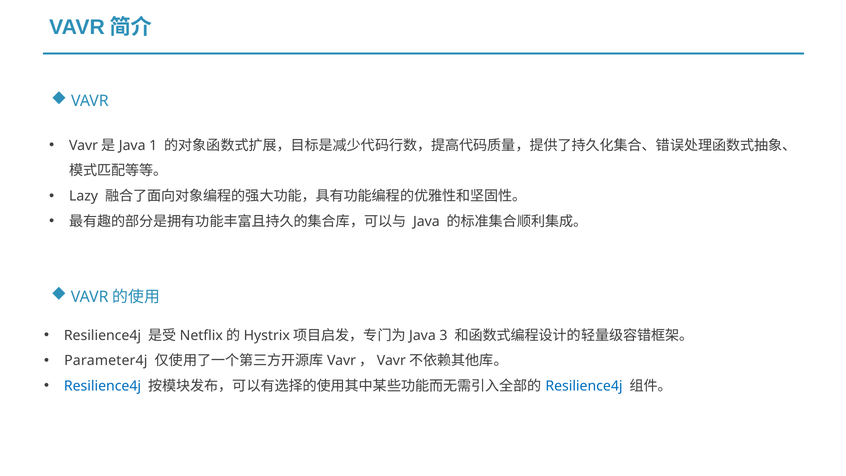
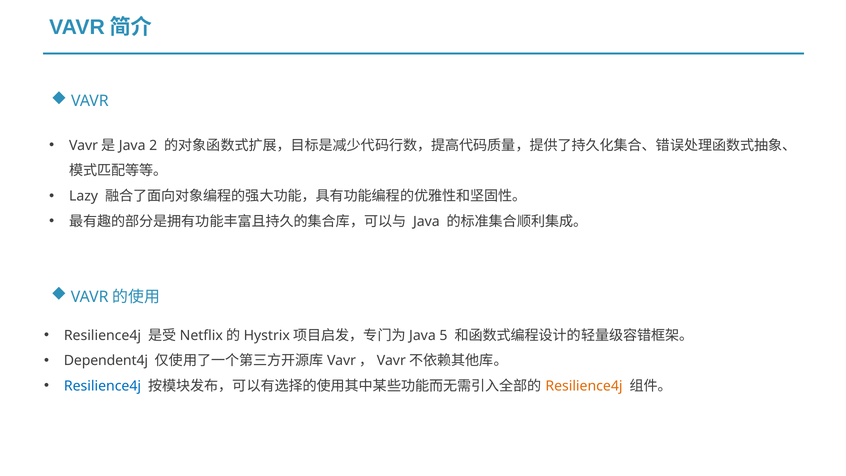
1: 1 -> 2 (153, 145)
3: 3 -> 5 (443, 335)
Parameter4j: Parameter4j -> Dependent4j (106, 361)
Resilience4j colour: blue -> orange (584, 386)
